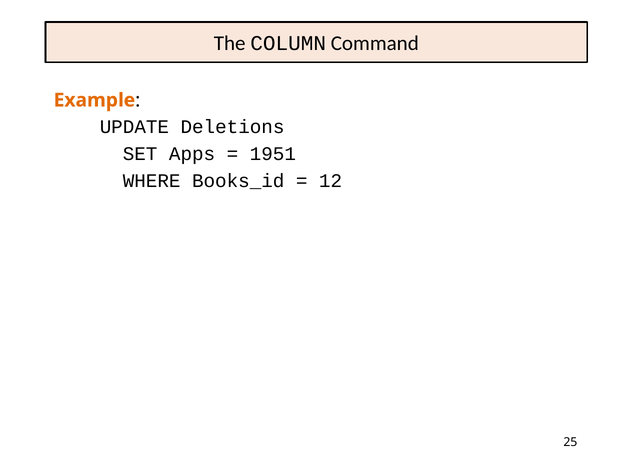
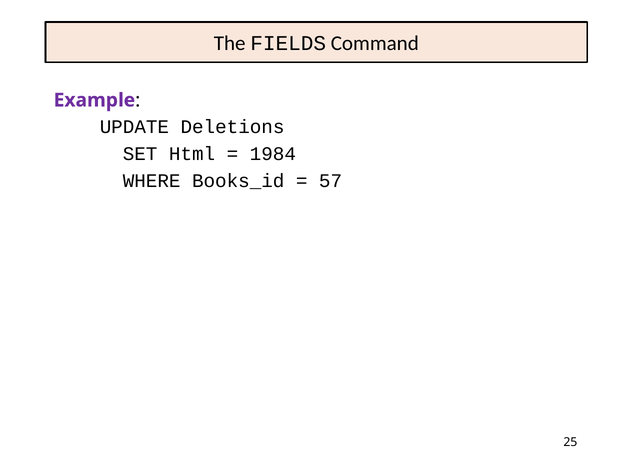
COLUMN: COLUMN -> FIELDS (288, 44)
Example colour: orange -> purple (94, 100)
Apps: Apps -> Html (192, 154)
1951: 1951 -> 1984 (273, 154)
12: 12 -> 57 (331, 181)
